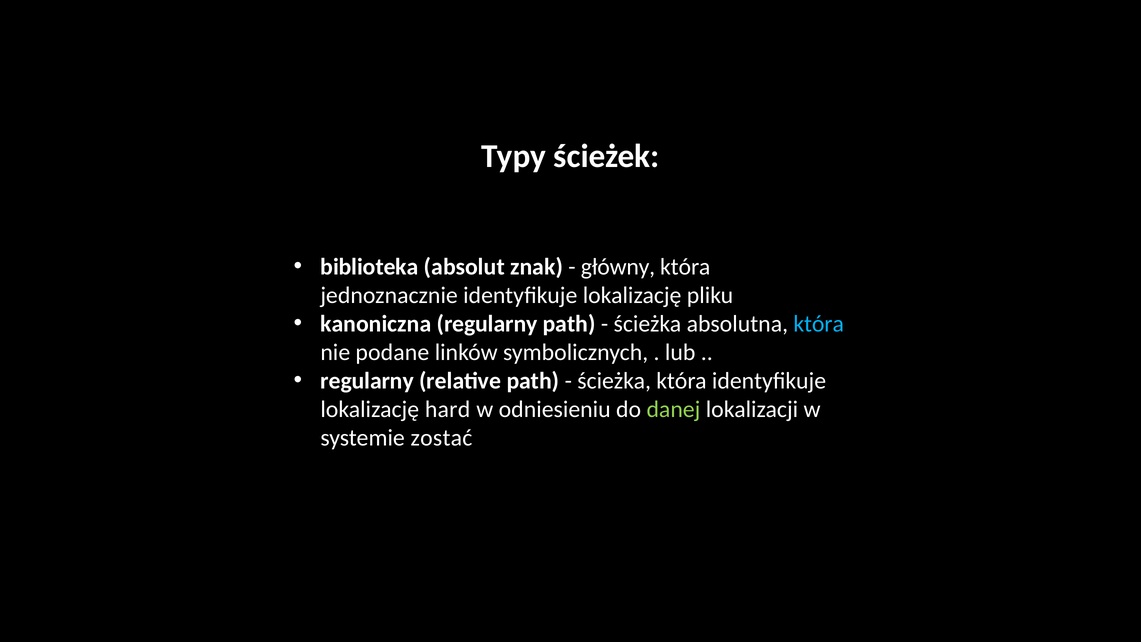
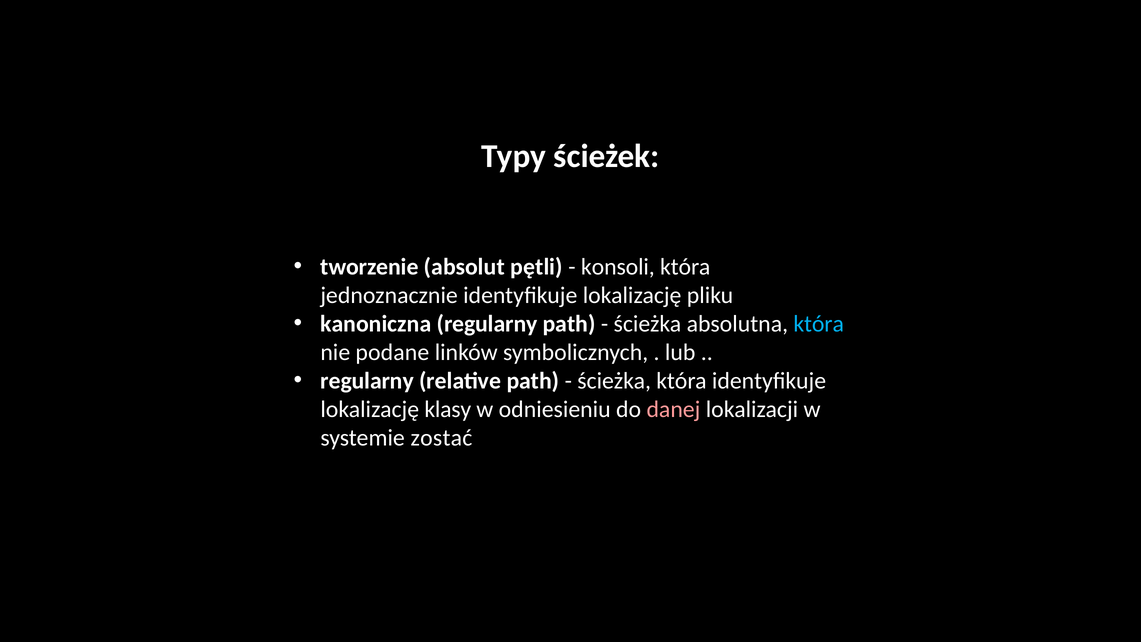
biblioteka: biblioteka -> tworzenie (369, 267)
znak: znak -> pętli (537, 267)
główny: główny -> konsoli (618, 267)
hard: hard -> klasy (448, 409)
danej colour: light green -> pink (673, 409)
